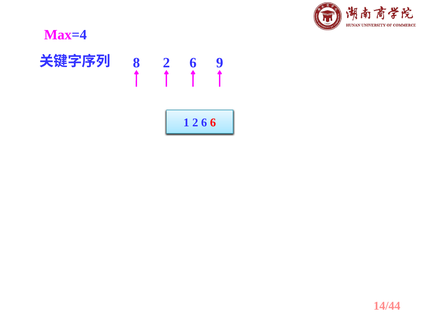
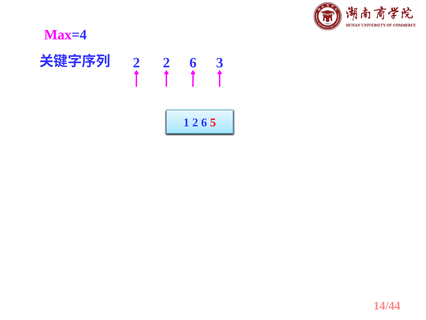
8: 8 -> 2 (136, 63)
9: 9 -> 3 (220, 63)
6: 6 -> 5 (213, 122)
